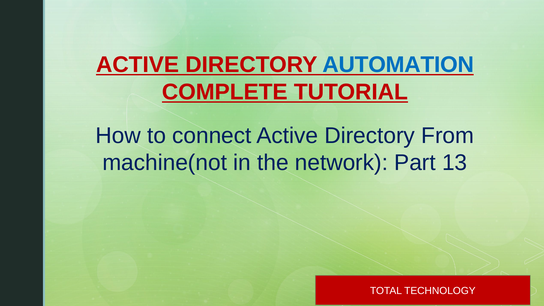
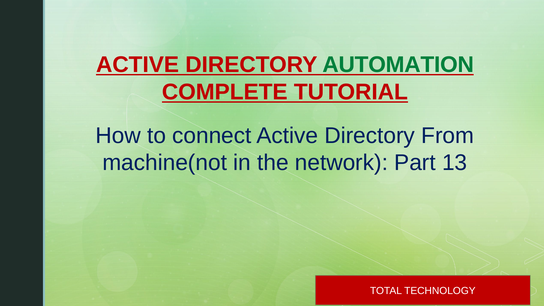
AUTOMATION colour: blue -> green (398, 65)
